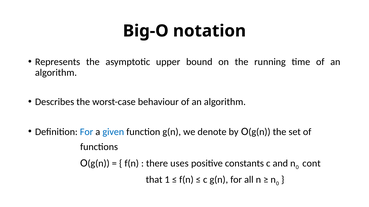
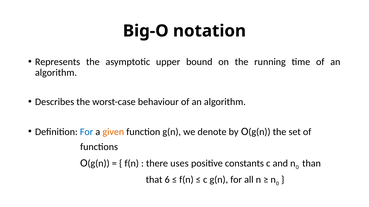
given colour: blue -> orange (113, 132)
cont: cont -> than (312, 164)
1: 1 -> 6 (167, 180)
